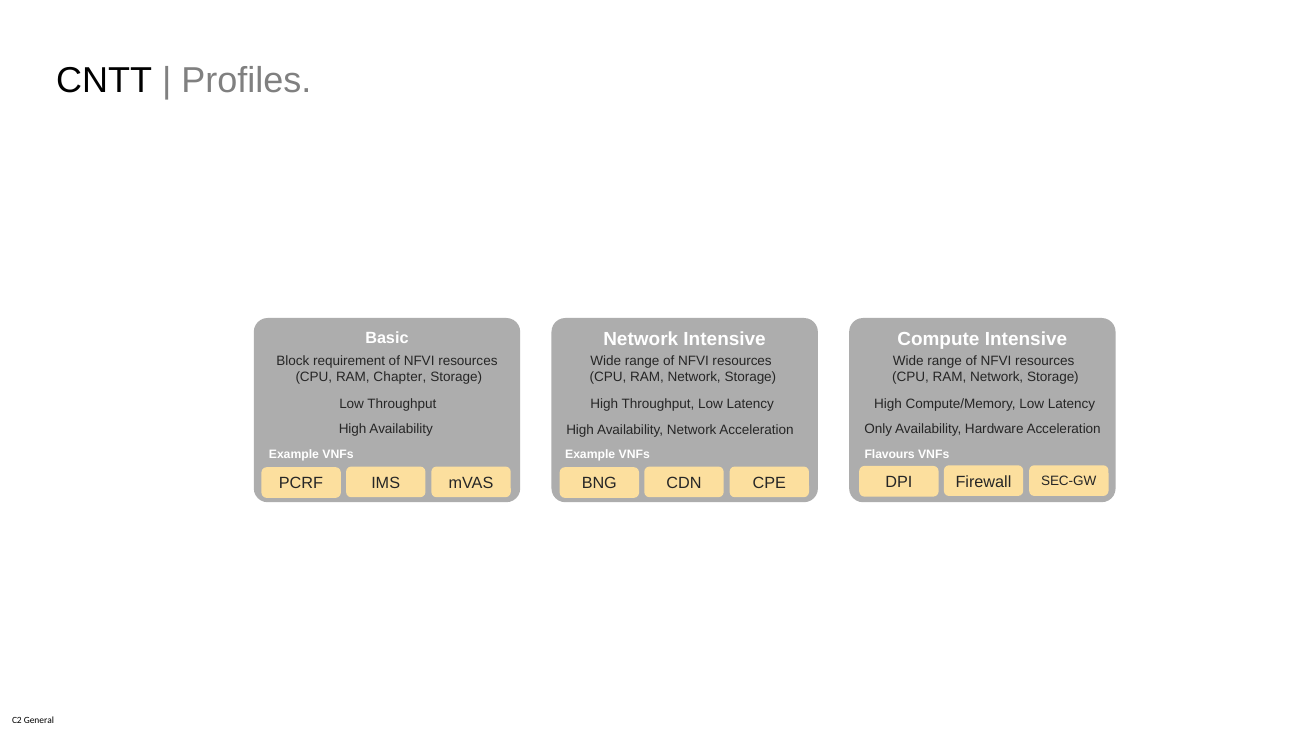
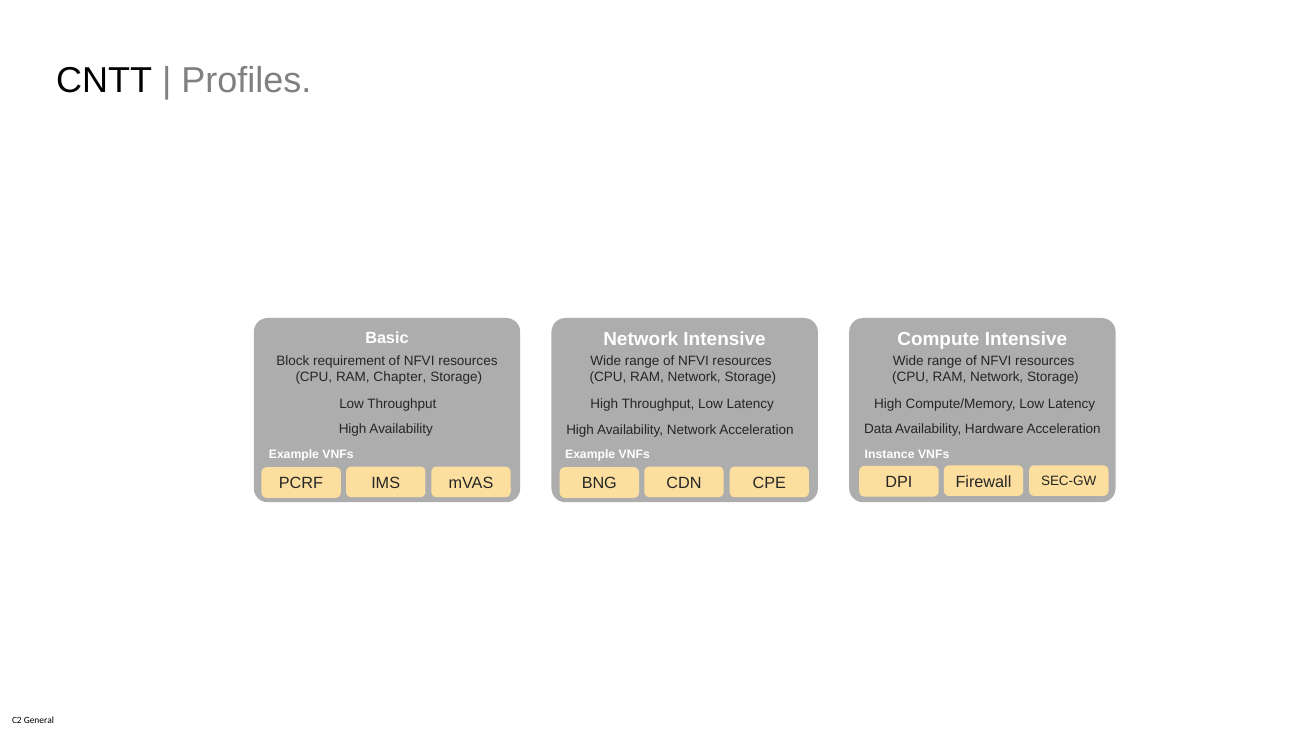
Only: Only -> Data (878, 430)
Flavours: Flavours -> Instance (890, 455)
